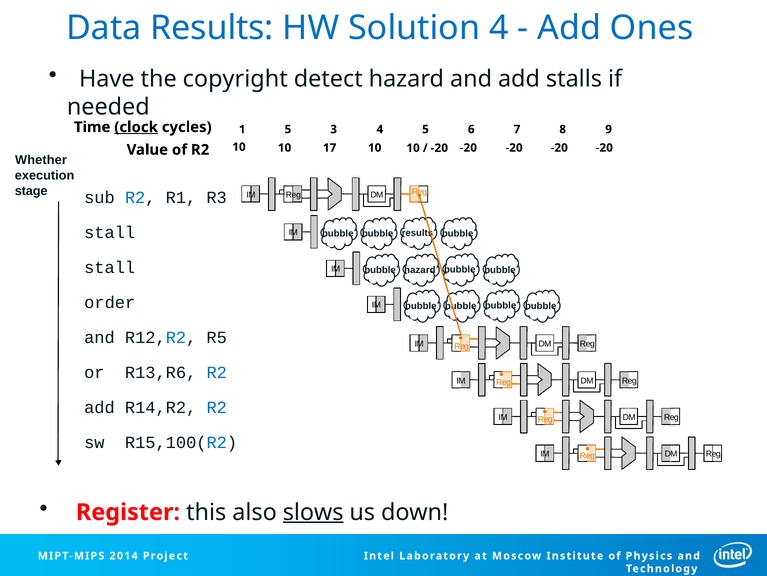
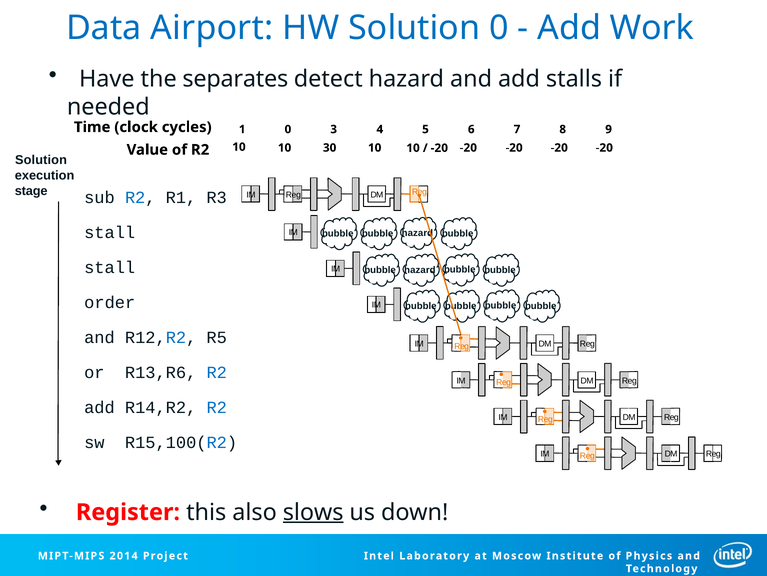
Data Results: Results -> Airport (212, 28)
Solution 4: 4 -> 0 (499, 28)
Ones: Ones -> Work (652, 28)
copyright: copyright -> separates (235, 79)
clock underline: present -> none (136, 127)
1 5: 5 -> 0 (288, 129)
17: 17 -> 30 (330, 148)
Whether: Whether -> Solution (41, 160)
bubble bubble results: results -> hazard (417, 233)
